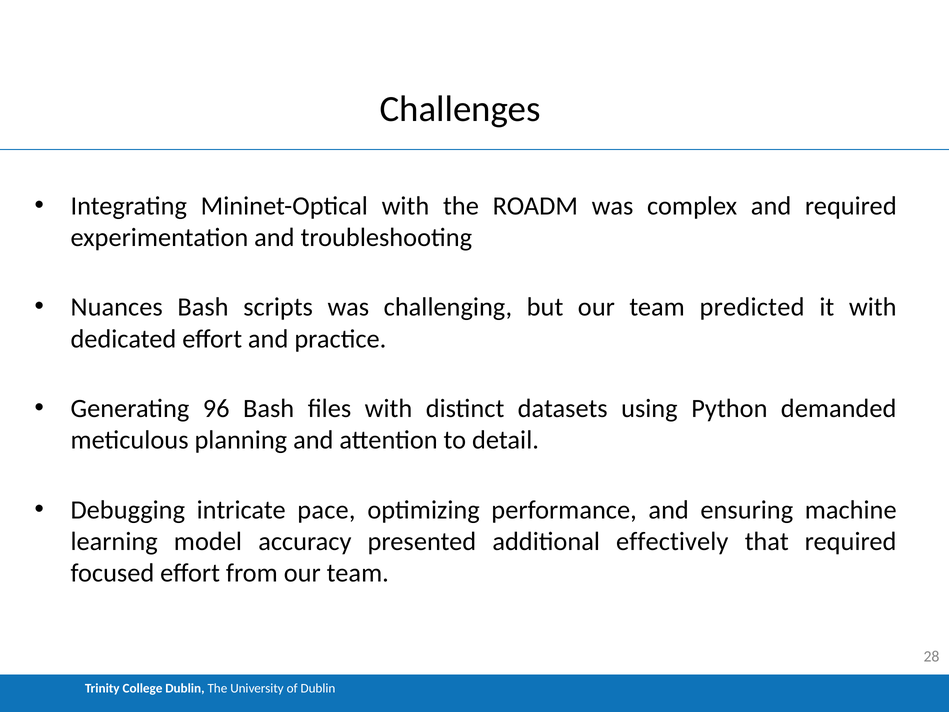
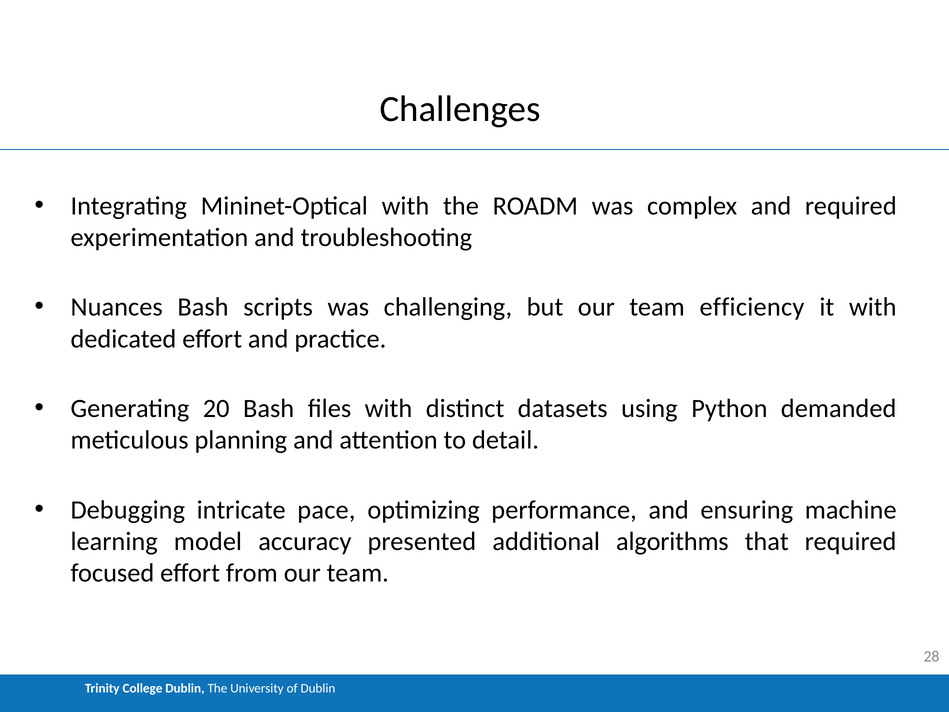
predicted: predicted -> efficiency (752, 307)
96: 96 -> 20 (216, 408)
effectively: effectively -> algorithms (672, 541)
